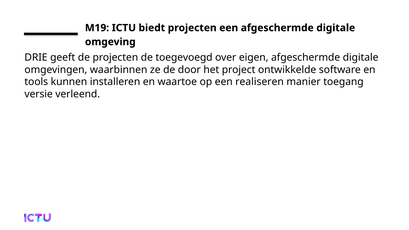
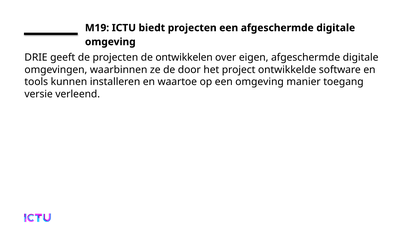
toegevoegd: toegevoegd -> ontwikkelen (184, 57)
een realiseren: realiseren -> omgeving (260, 82)
